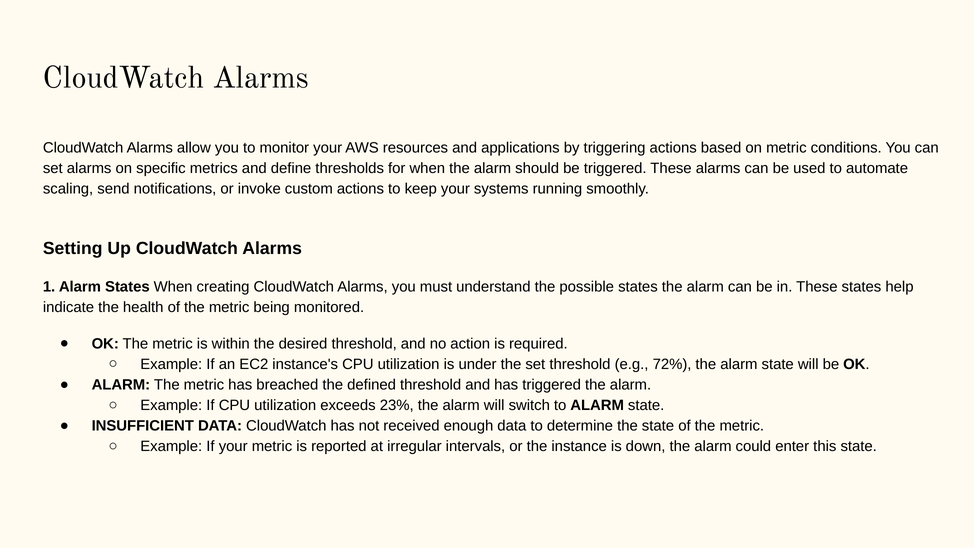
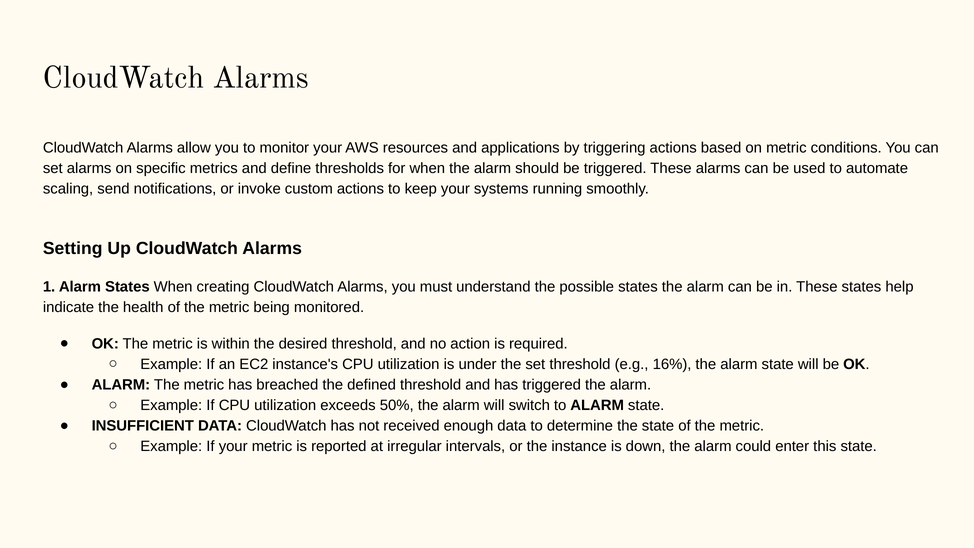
72%: 72% -> 16% (672, 364)
23%: 23% -> 50% (397, 405)
